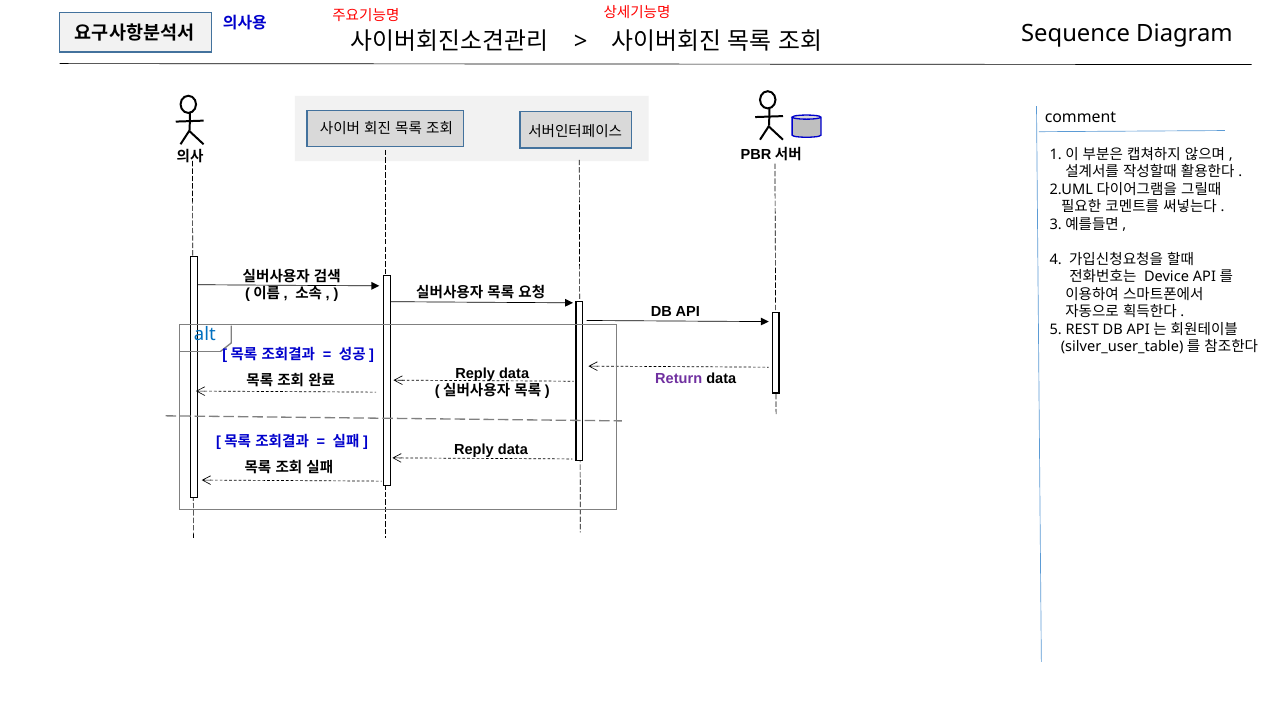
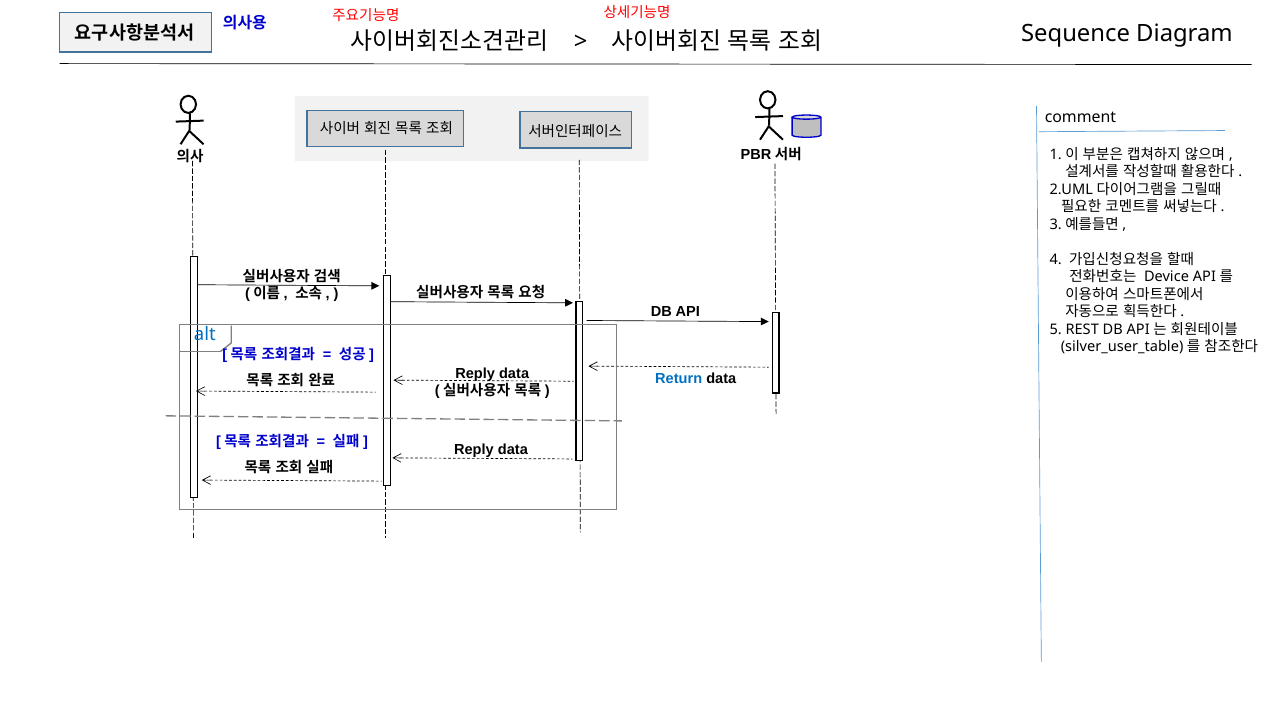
Return colour: purple -> blue (679, 379)
